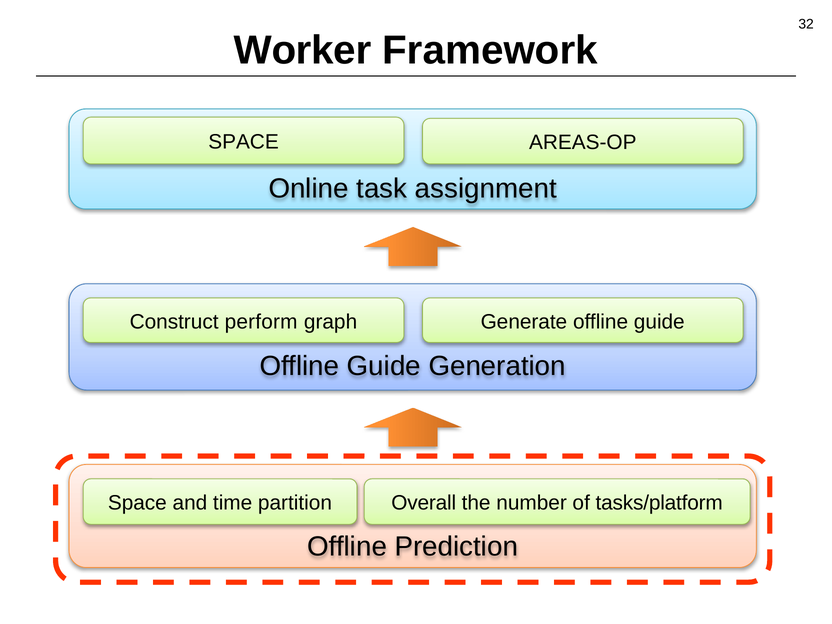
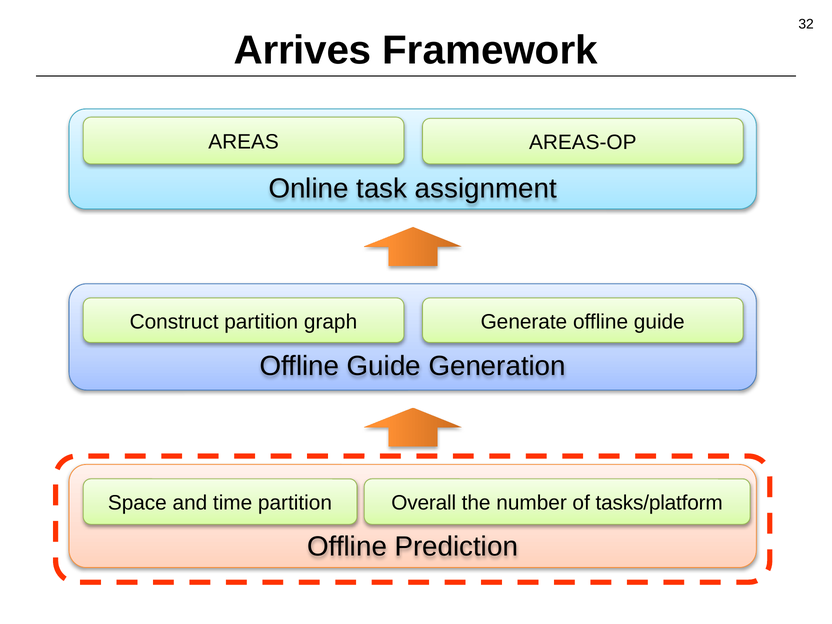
Worker: Worker -> Arrives (302, 50)
SPACE: SPACE -> AREAS (244, 142)
Construct perform: perform -> partition (261, 322)
